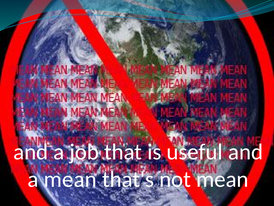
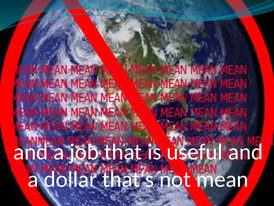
a mean: mean -> dollar (70, 179)
